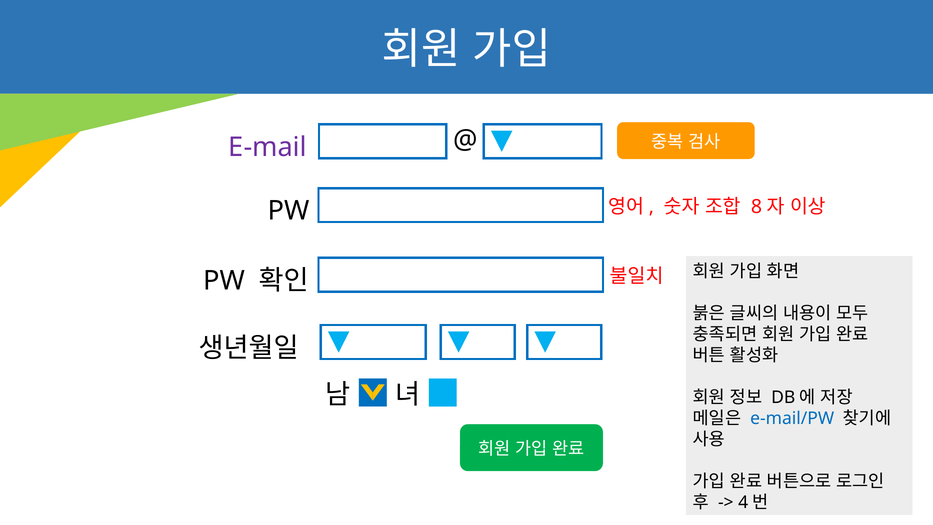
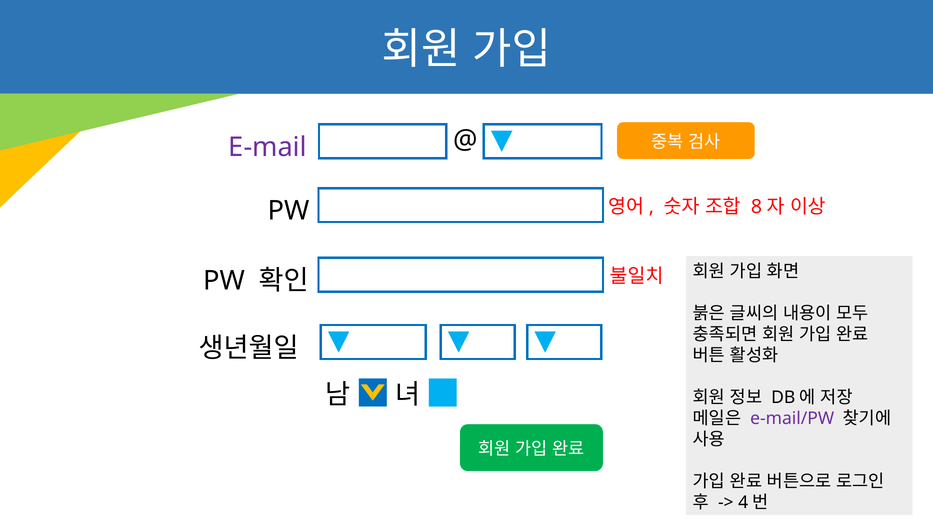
e-mail/PW colour: blue -> purple (792, 418)
